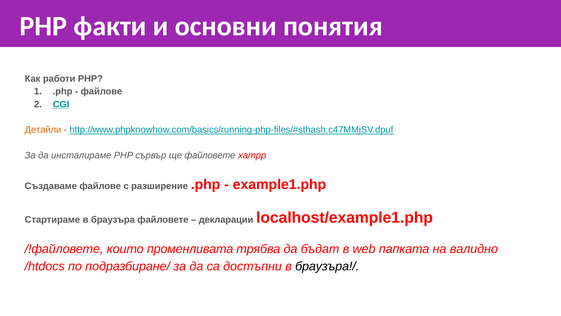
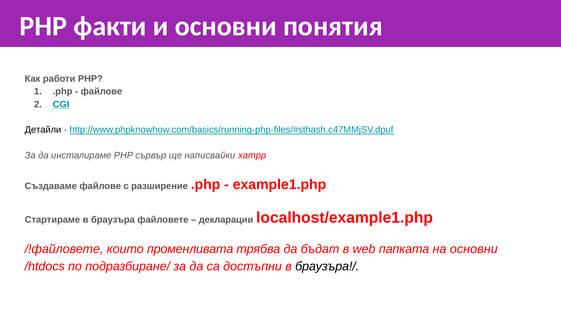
Детайли colour: orange -> black (43, 130)
ще файловете: файловете -> написвайки (210, 155)
на валидно: валидно -> основни (474, 249)
